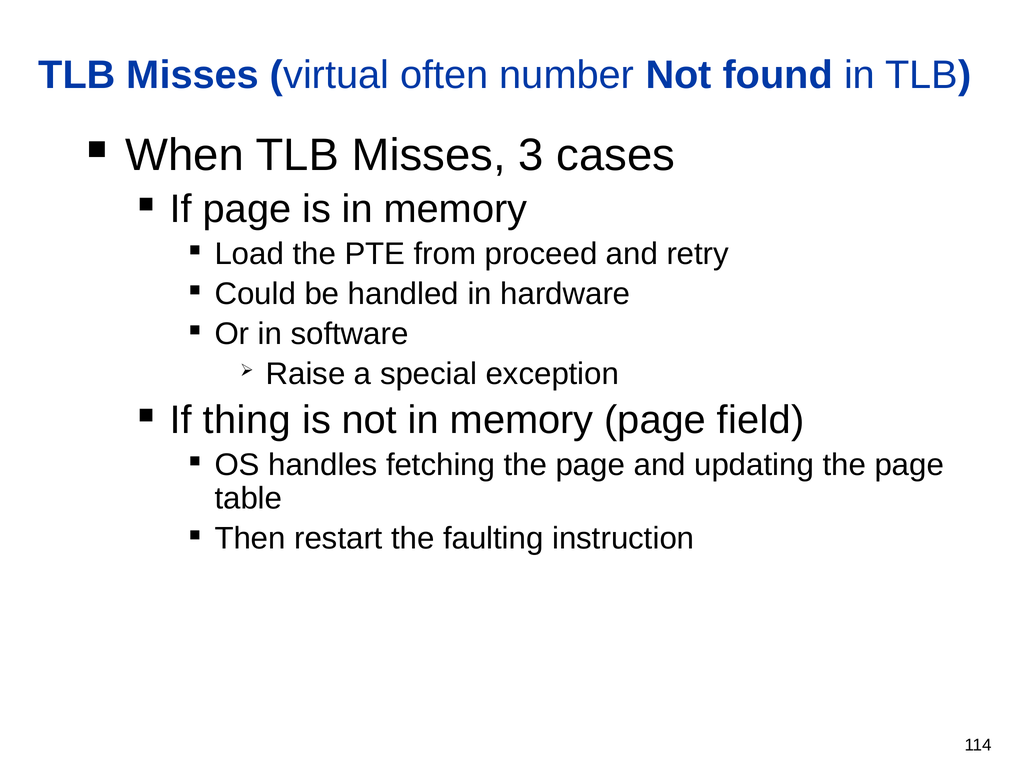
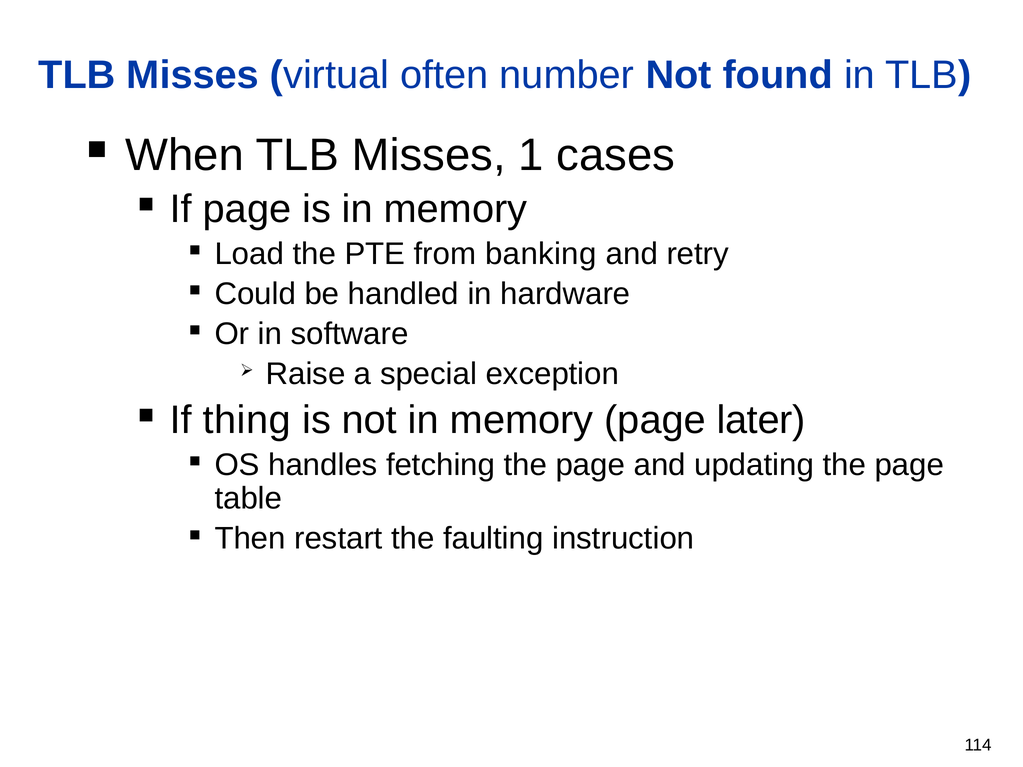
3: 3 -> 1 (531, 155)
proceed: proceed -> banking (541, 254)
field: field -> later (761, 420)
